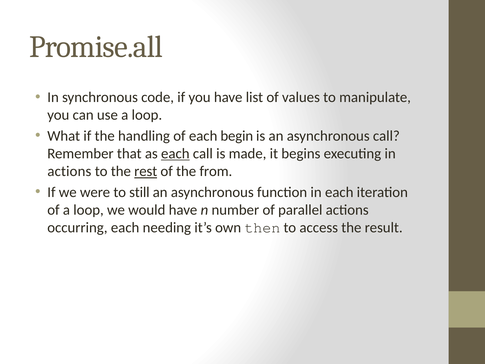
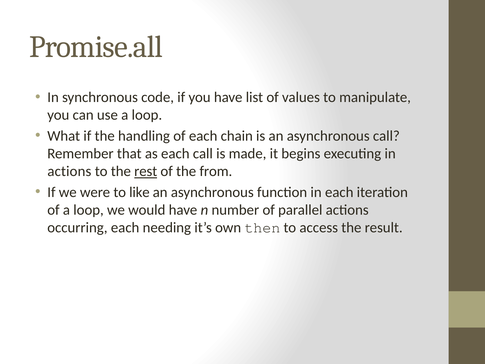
begin: begin -> chain (237, 136)
each underline: present -> none (175, 154)
still: still -> like (139, 192)
